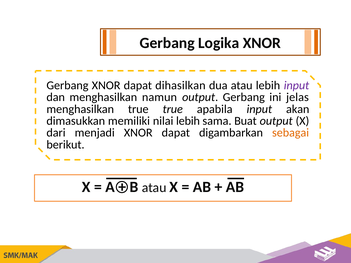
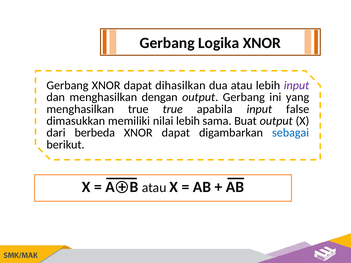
namun: namun -> dengan (160, 97)
jelas: jelas -> yang (298, 97)
akan: akan -> false (298, 109)
menjadi: menjadi -> berbeda (95, 133)
sebagai colour: orange -> blue (291, 133)
